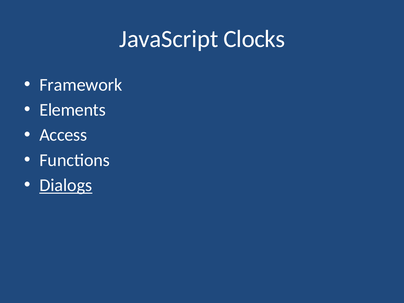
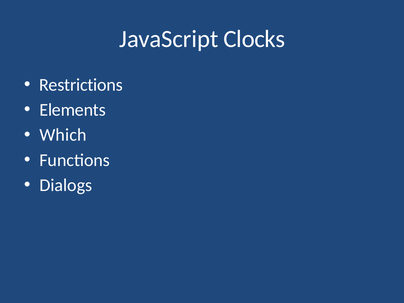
Framework: Framework -> Restrictions (81, 85)
Access: Access -> Which (63, 135)
Dialogs underline: present -> none (66, 185)
